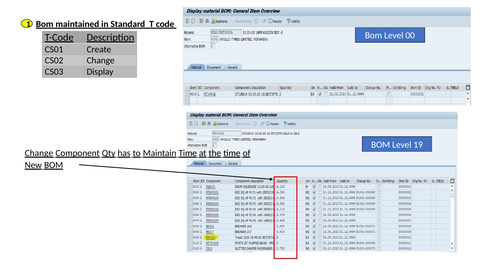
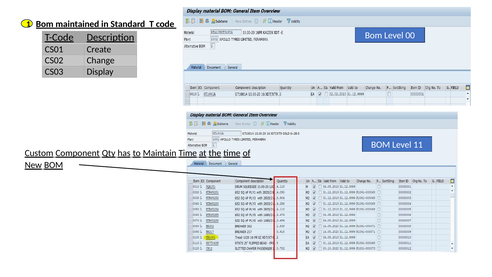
19: 19 -> 11 (418, 145)
Change: Change -> Custom (39, 153)
